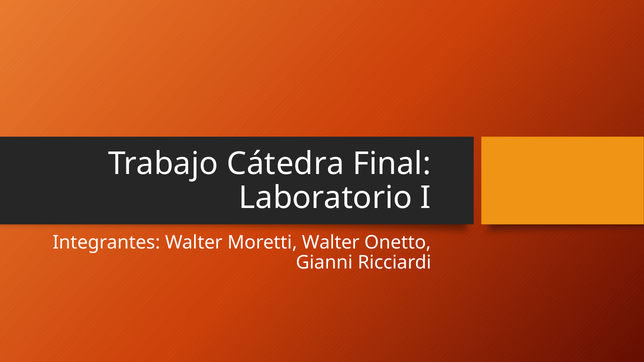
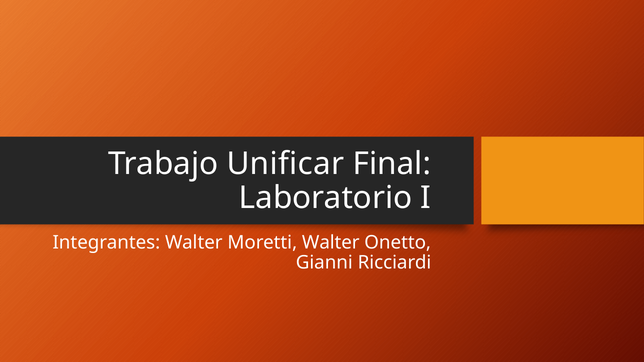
Cátedra: Cátedra -> Unificar (285, 164)
